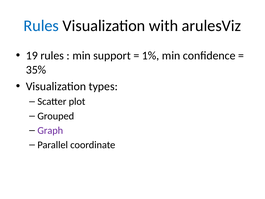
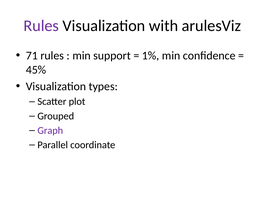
Rules colour: blue -> purple (41, 26)
19: 19 -> 71 (32, 56)
35%: 35% -> 45% (36, 70)
